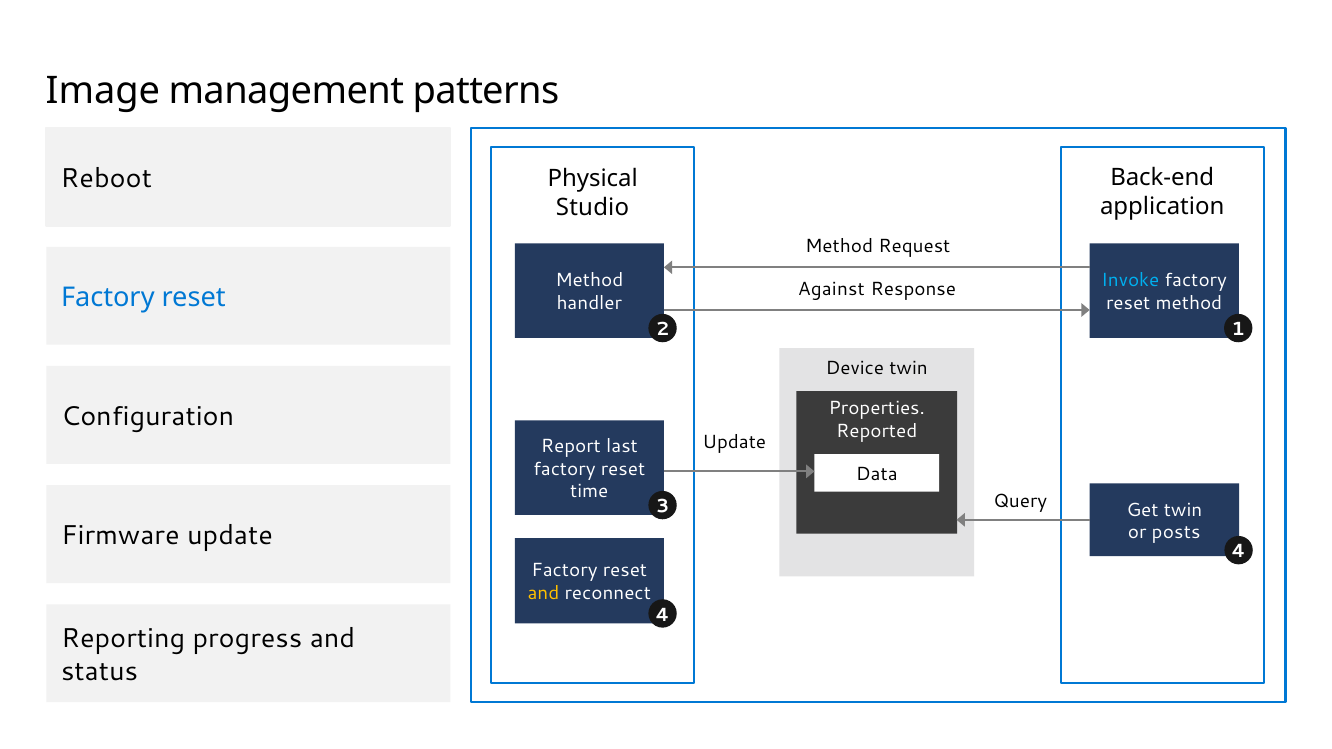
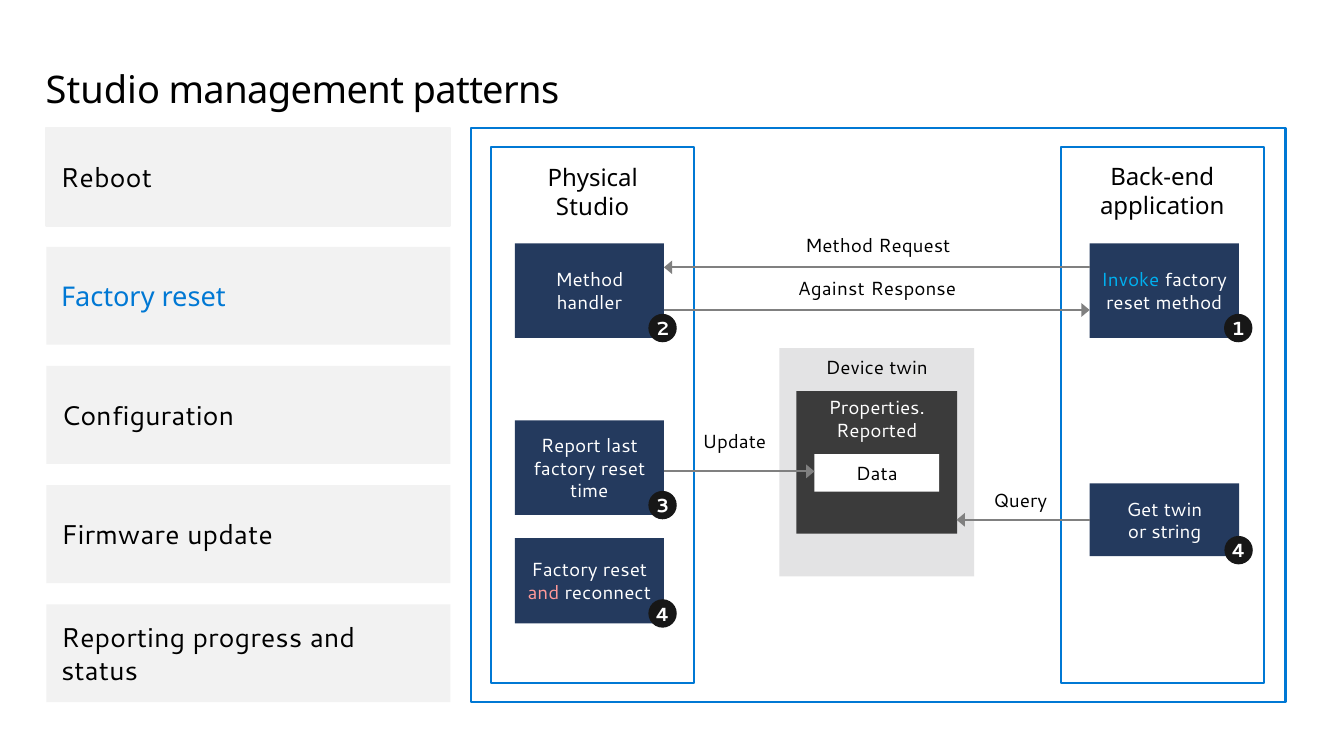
Image: Image -> Studio (103, 91)
posts: posts -> string (1176, 533)
and colour: yellow -> pink (543, 594)
